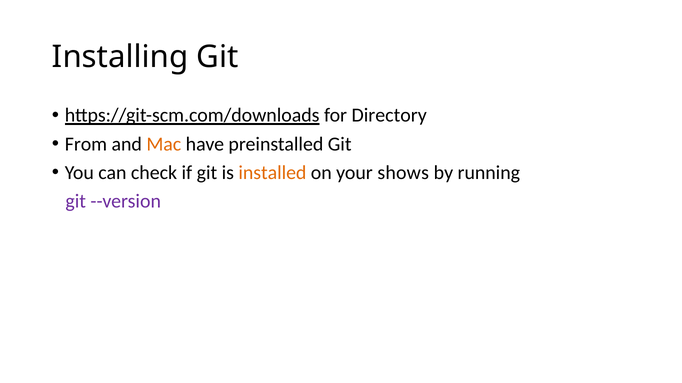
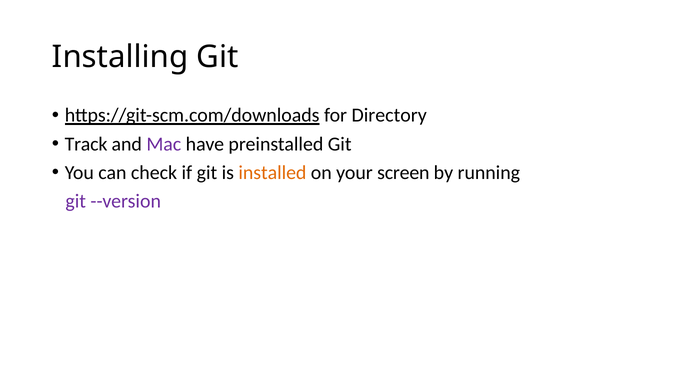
From: From -> Track (86, 144)
Mac colour: orange -> purple (164, 144)
shows: shows -> screen (403, 173)
